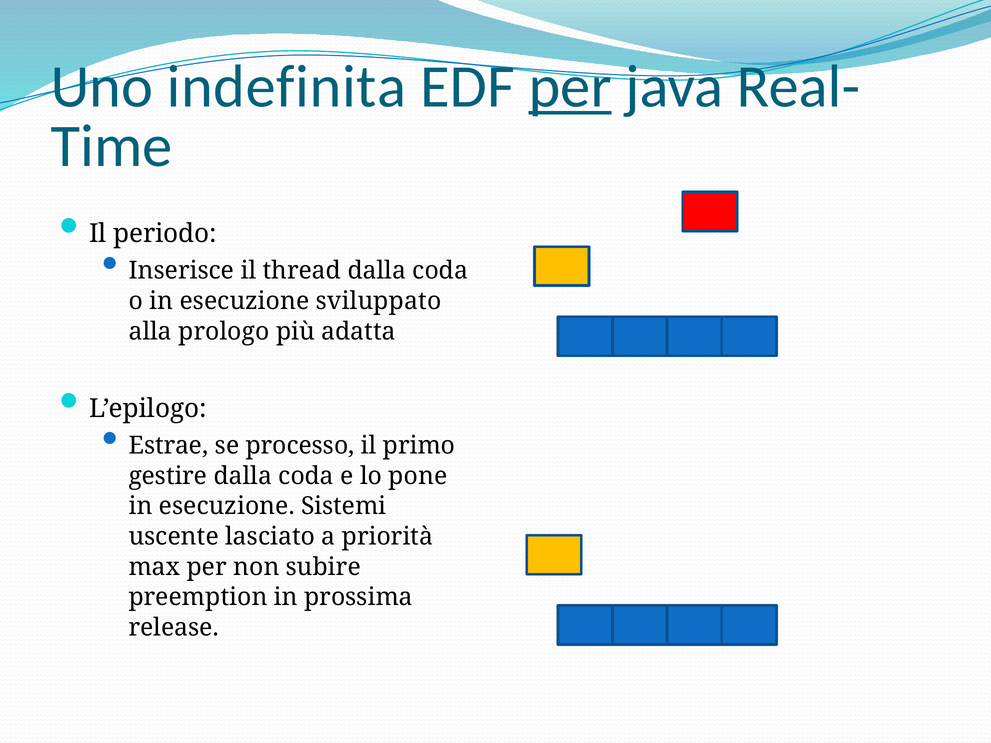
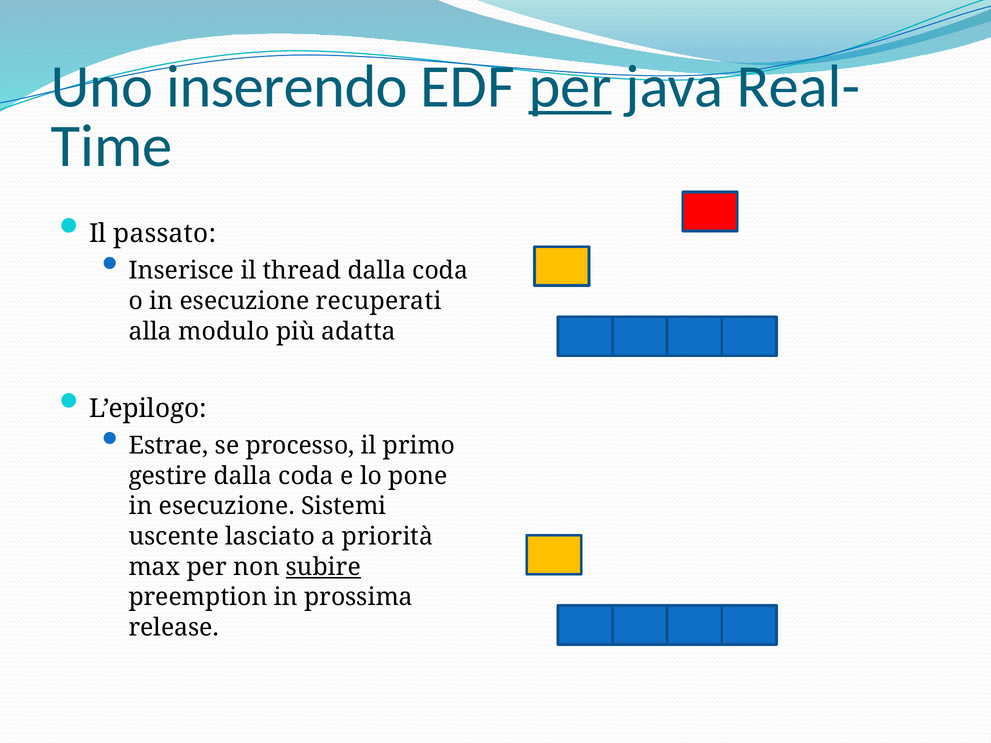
indefinita: indefinita -> inserendo (287, 87)
periodo: periodo -> passato (165, 234)
sviluppato: sviluppato -> recuperati (379, 301)
prologo: prologo -> modulo (224, 331)
subire underline: none -> present (323, 567)
